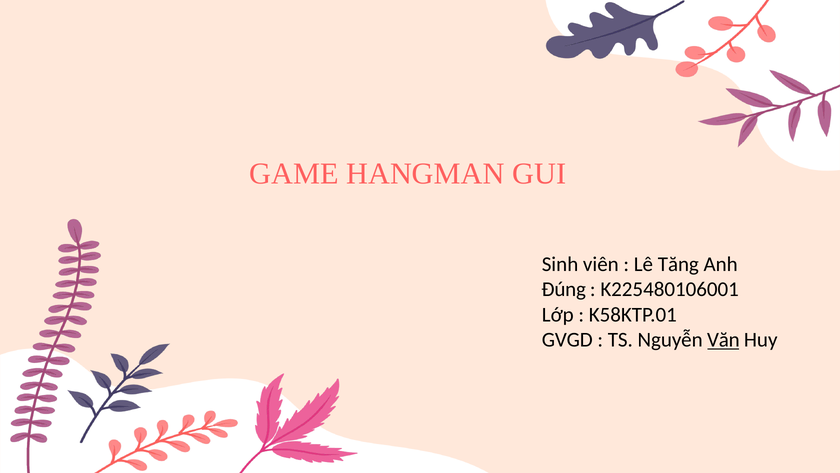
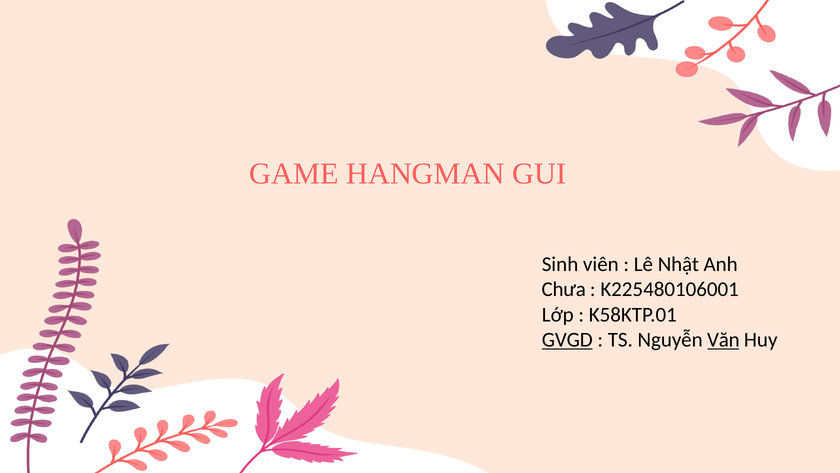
Tăng: Tăng -> Nhật (678, 264)
Đúng: Đúng -> Chưa (564, 289)
GVGD underline: none -> present (567, 340)
